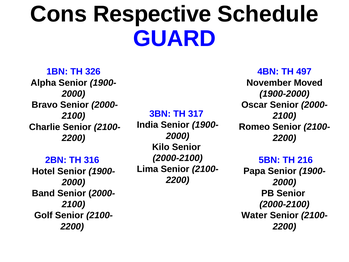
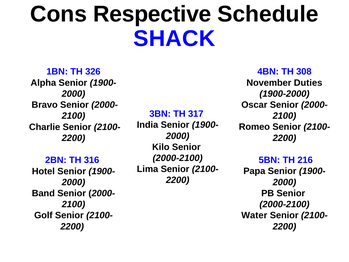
GUARD: GUARD -> SHACK (174, 39)
497: 497 -> 308 (304, 72)
Moved: Moved -> Duties (308, 83)
